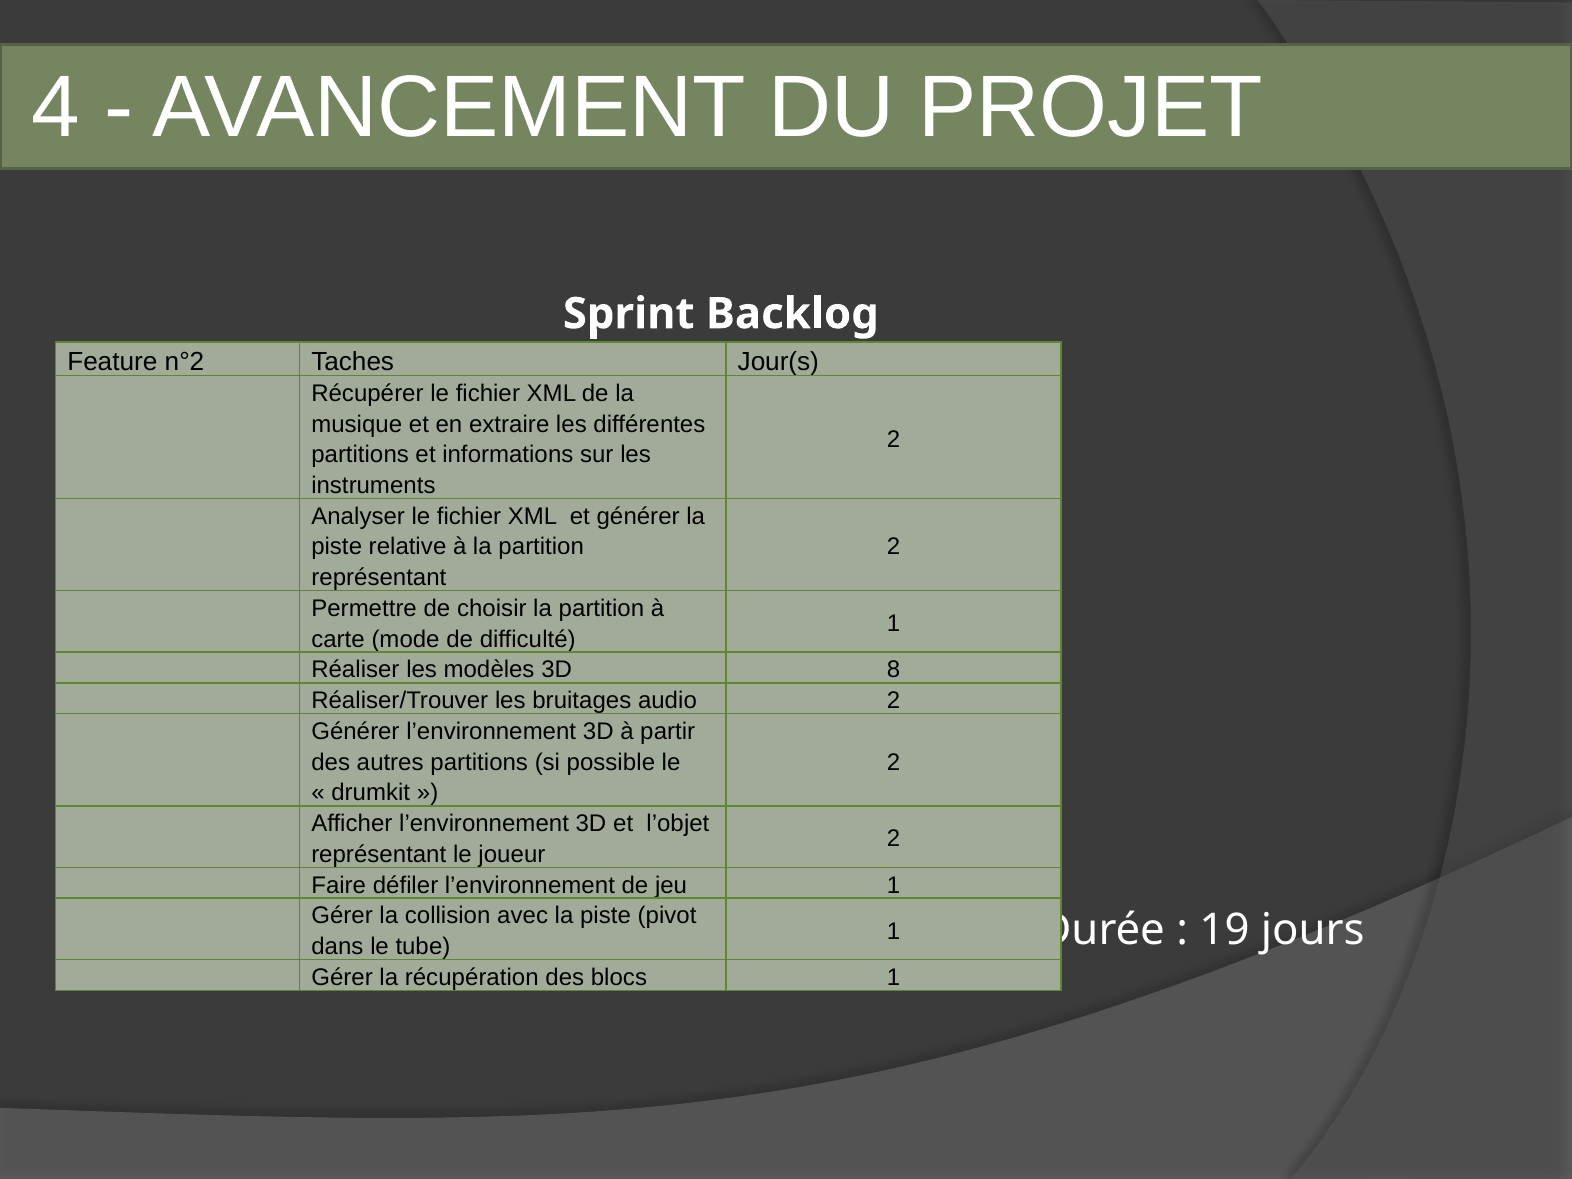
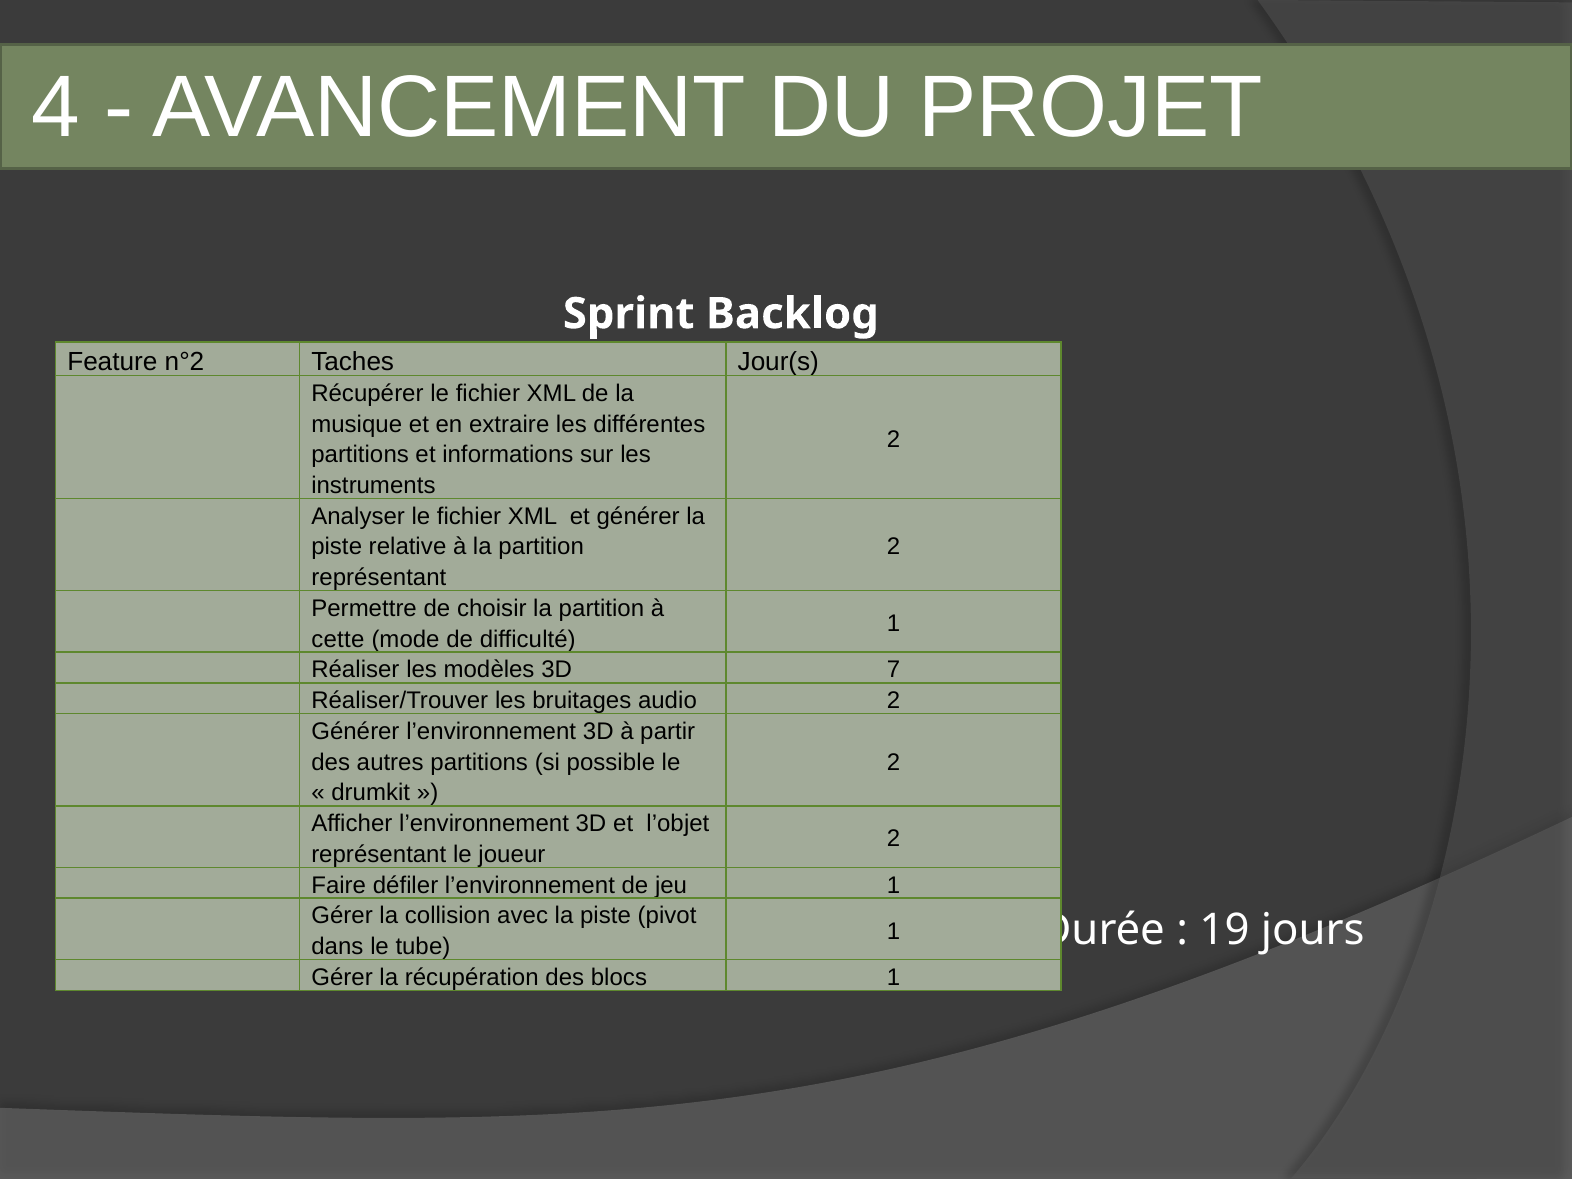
carte: carte -> cette (338, 639)
8: 8 -> 7 (894, 670)
